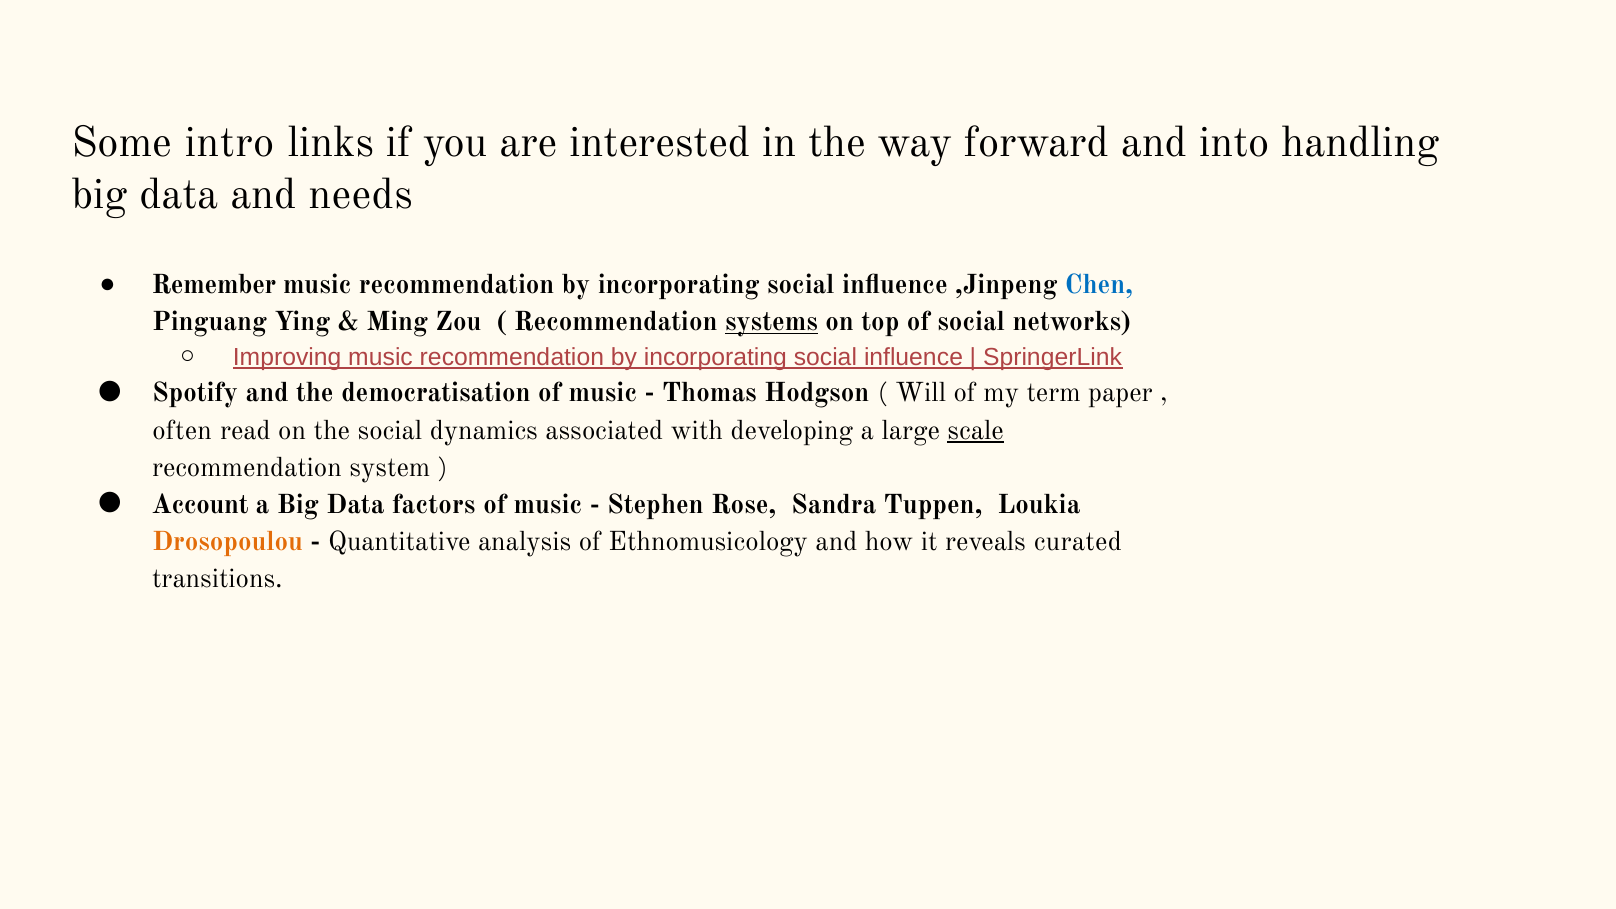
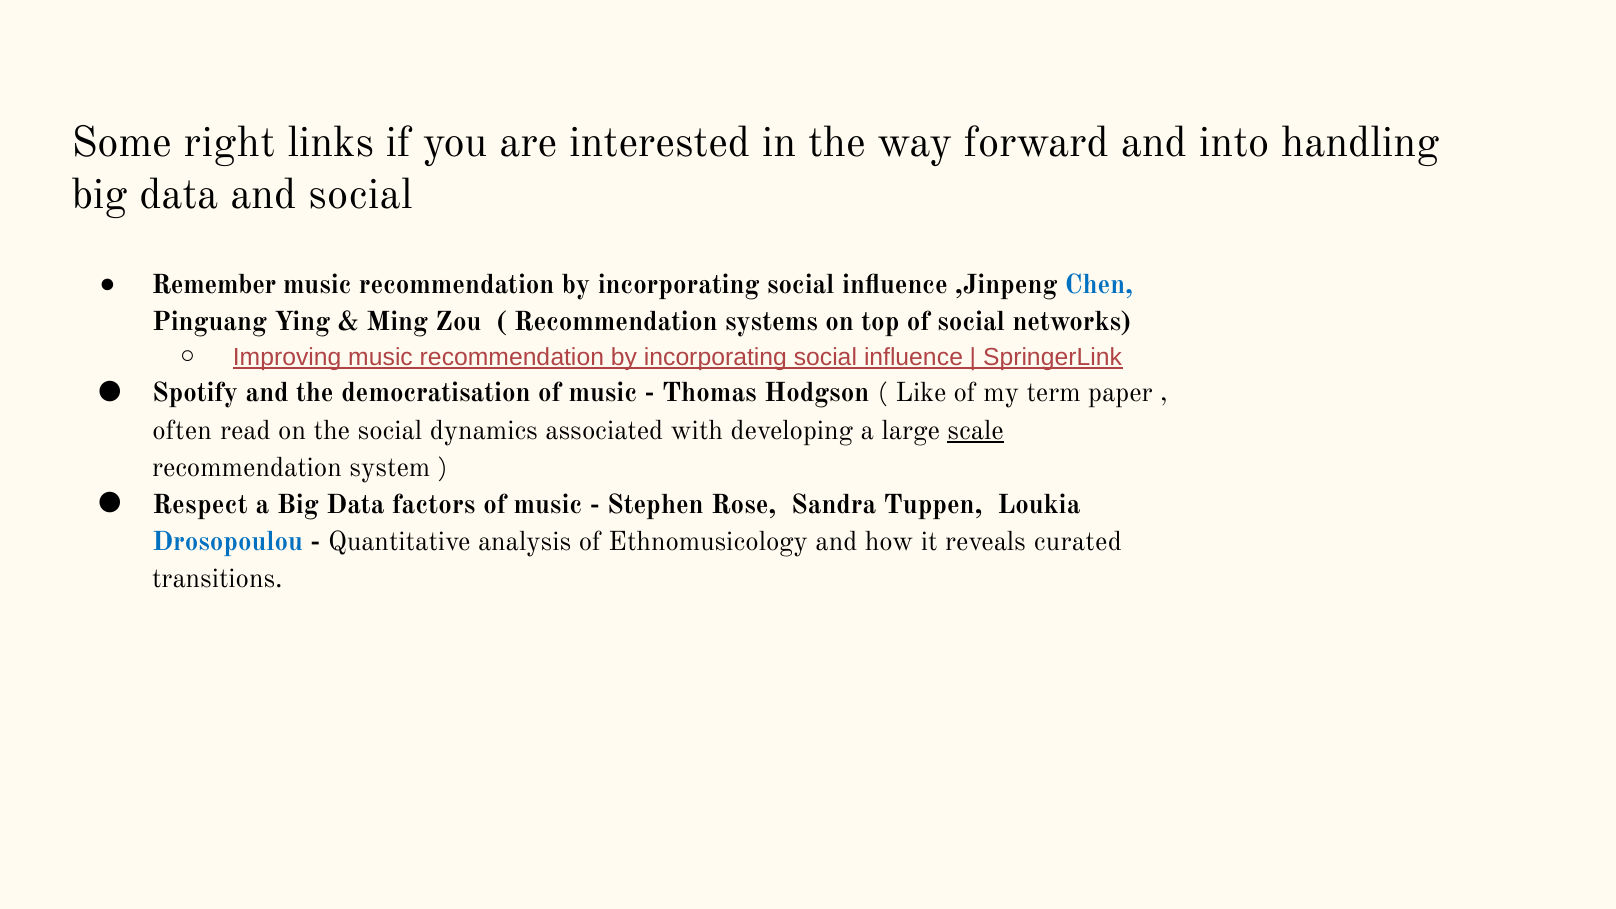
intro: intro -> right (229, 143)
and needs: needs -> social (361, 194)
systems underline: present -> none (771, 322)
Will: Will -> Like (921, 393)
Account: Account -> Respect (200, 505)
Drosopoulou colour: orange -> blue (228, 542)
